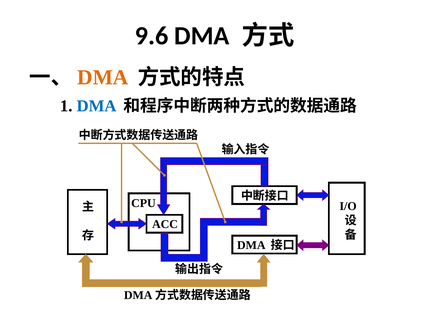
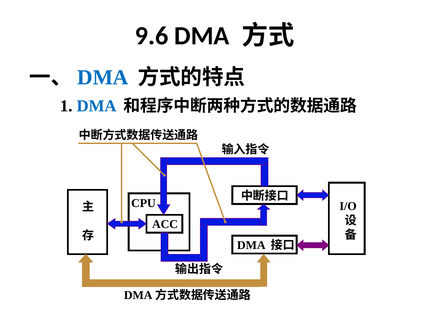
DMA colour: orange -> blue (103, 77)
